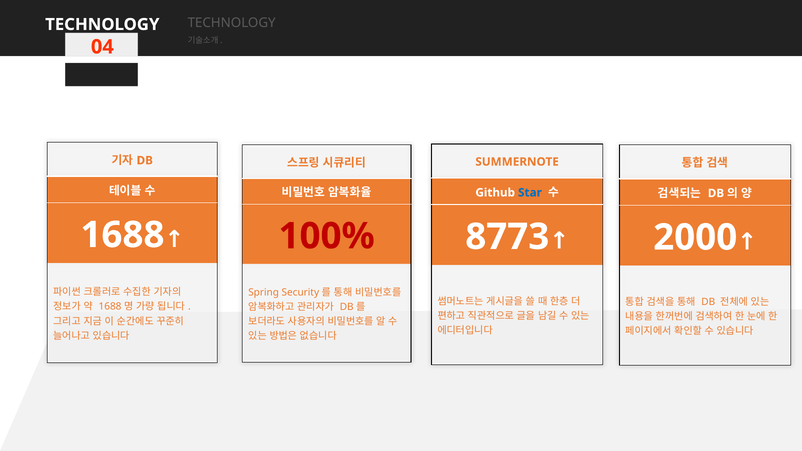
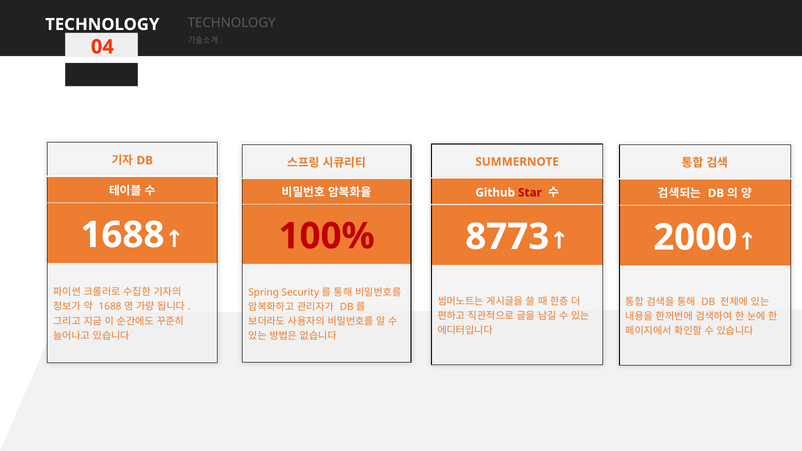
Star colour: blue -> red (530, 193)
